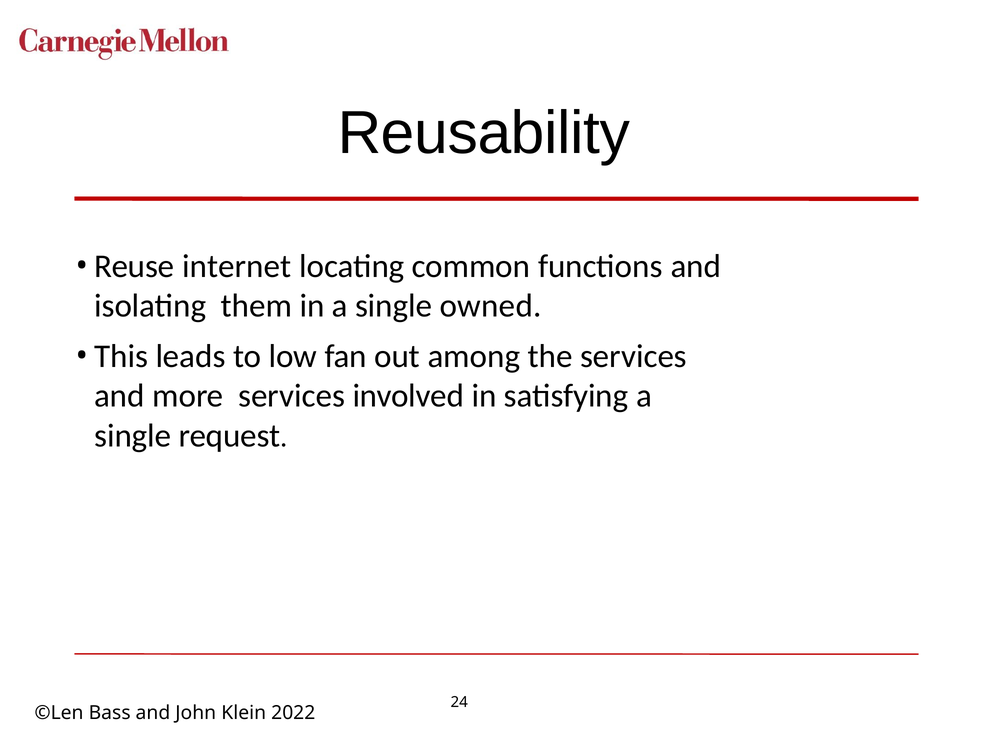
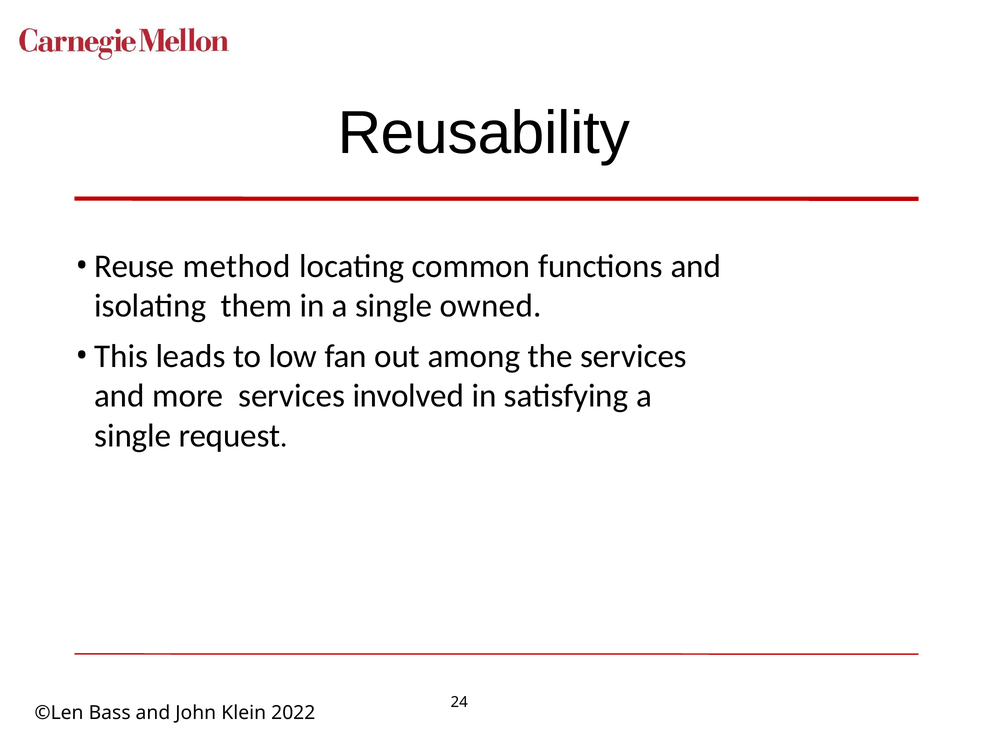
internet: internet -> method (237, 266)
